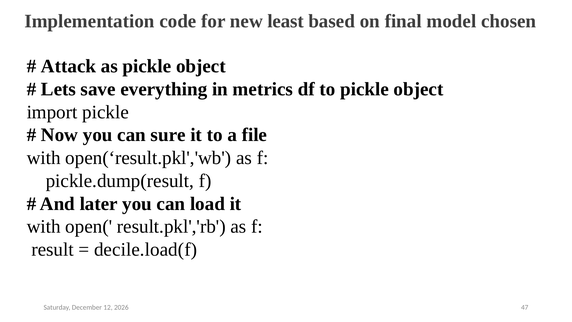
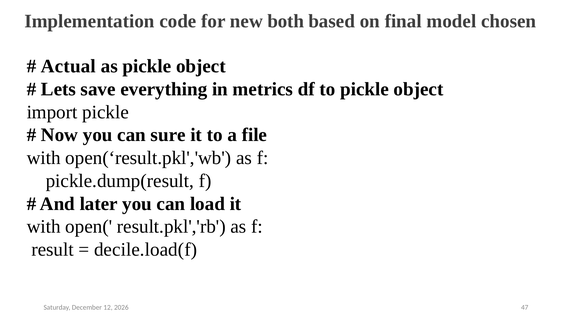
least: least -> both (286, 21)
Attack: Attack -> Actual (68, 66)
